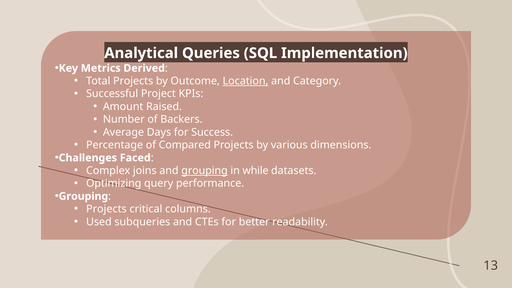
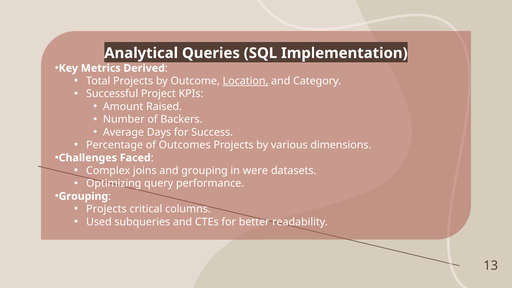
Compared: Compared -> Outcomes (185, 145)
grouping underline: present -> none (205, 171)
while: while -> were (255, 171)
